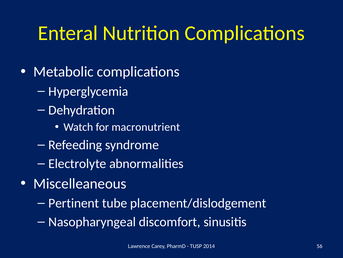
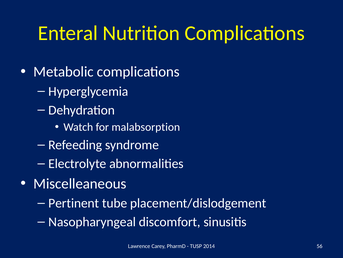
macronutrient: macronutrient -> malabsorption (146, 127)
